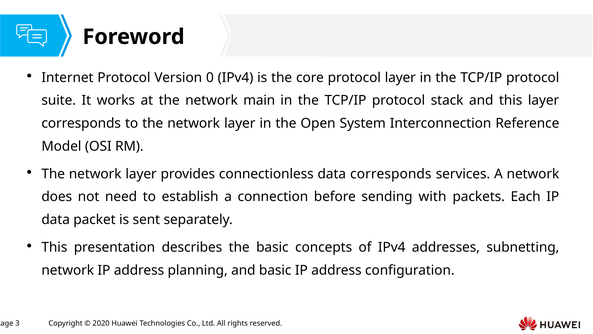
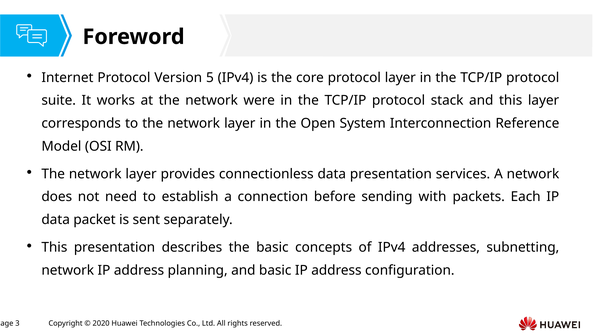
0: 0 -> 5 (210, 78)
main: main -> were (259, 100)
data corresponds: corresponds -> presentation (391, 174)
